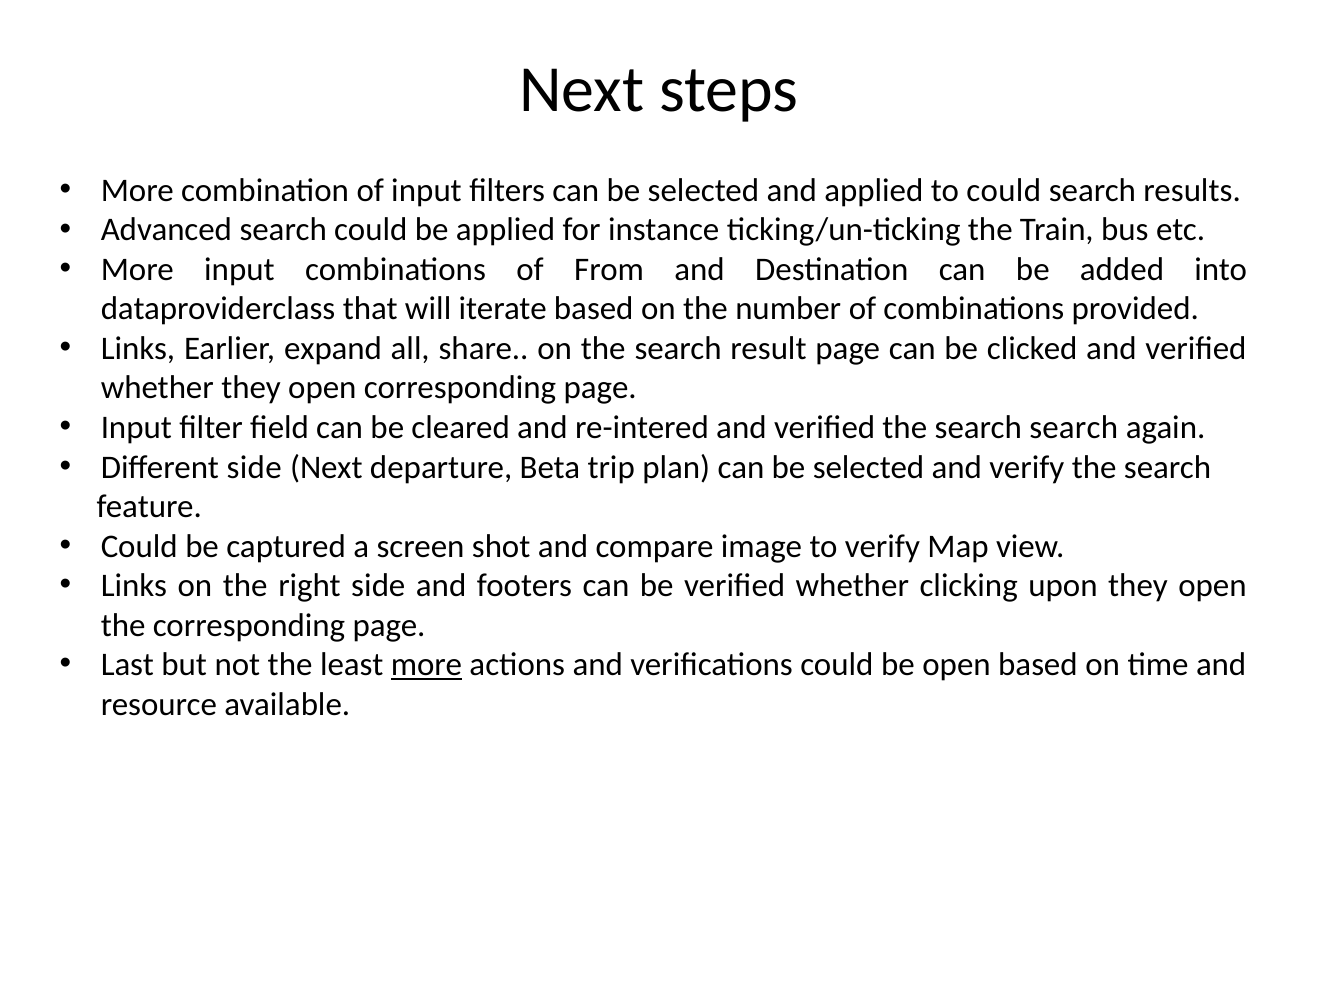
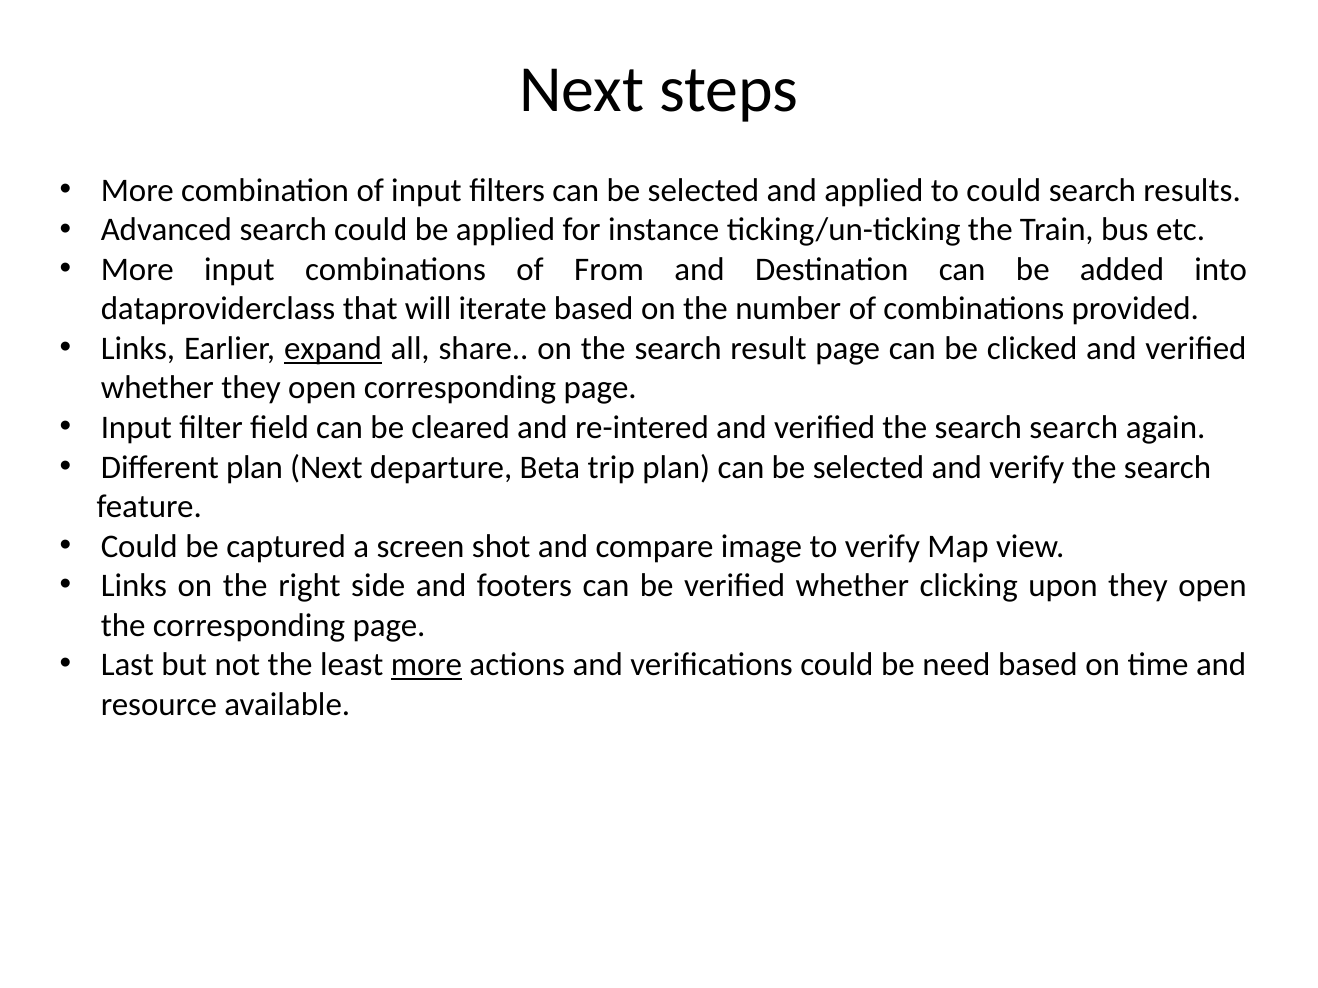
expand underline: none -> present (333, 349)
Different side: side -> plan (255, 467)
be open: open -> need (956, 665)
